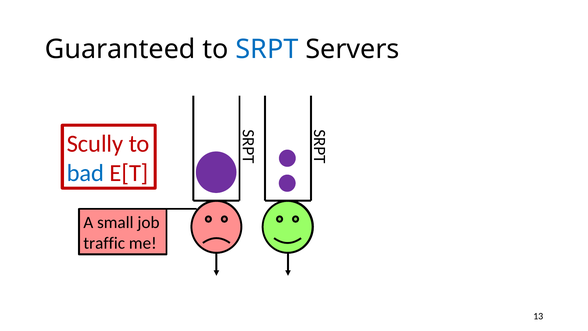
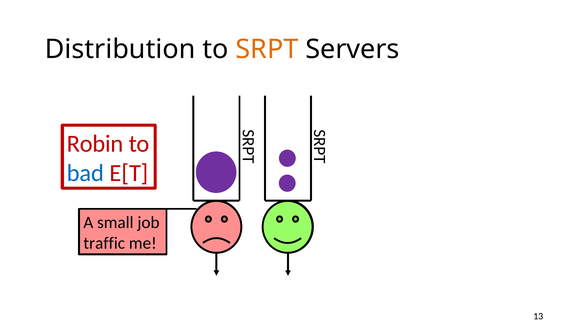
Guaranteed: Guaranteed -> Distribution (120, 49)
SRPT colour: blue -> orange (267, 49)
Scully: Scully -> Robin (95, 144)
